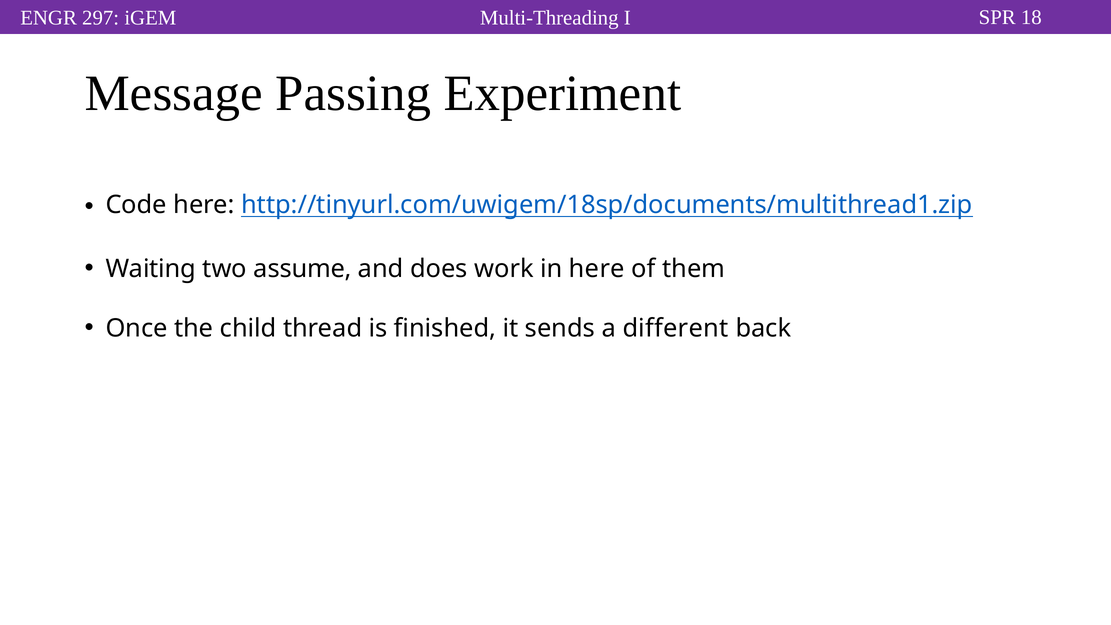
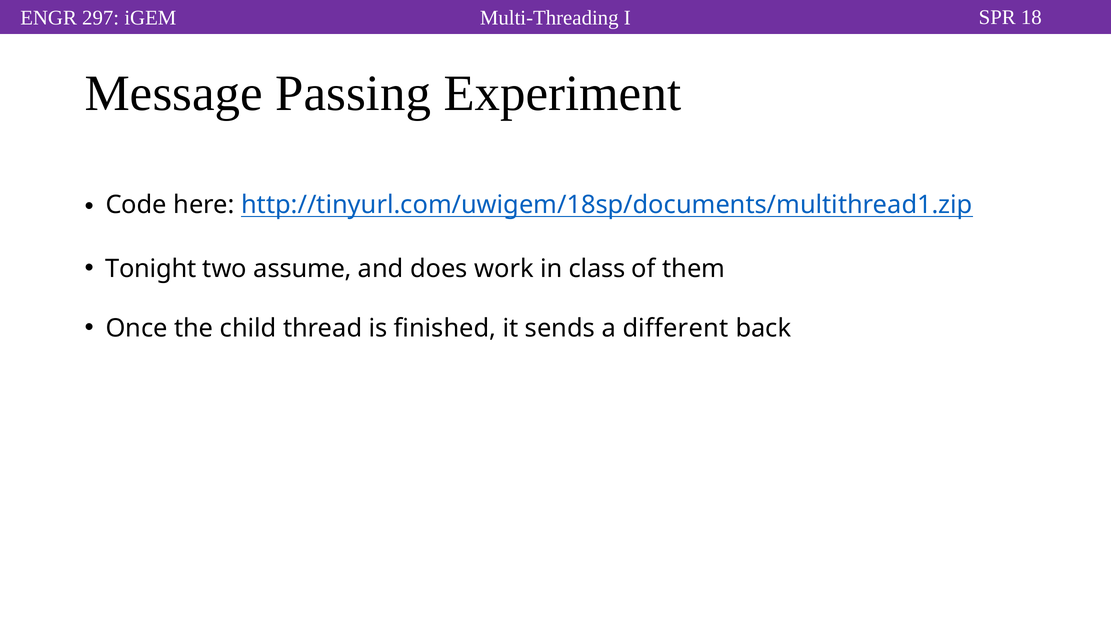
Waiting: Waiting -> Tonight (151, 269)
in here: here -> class (597, 269)
